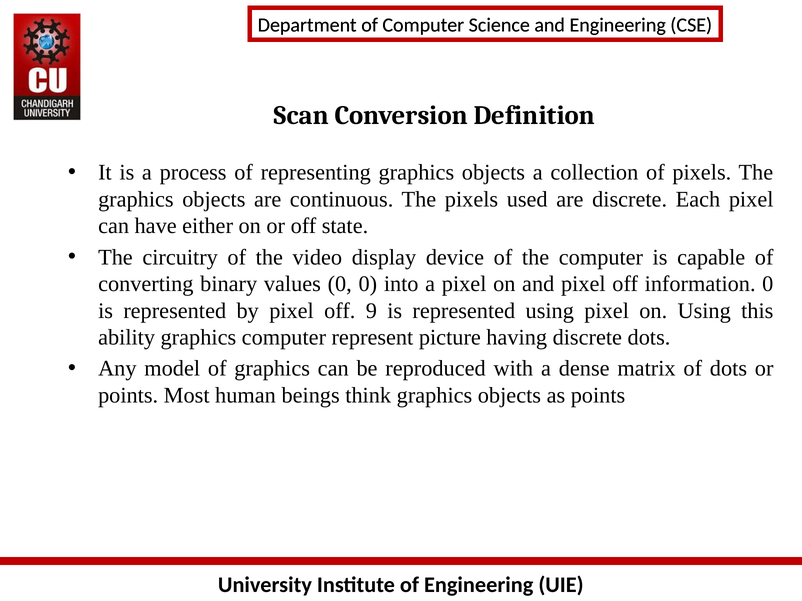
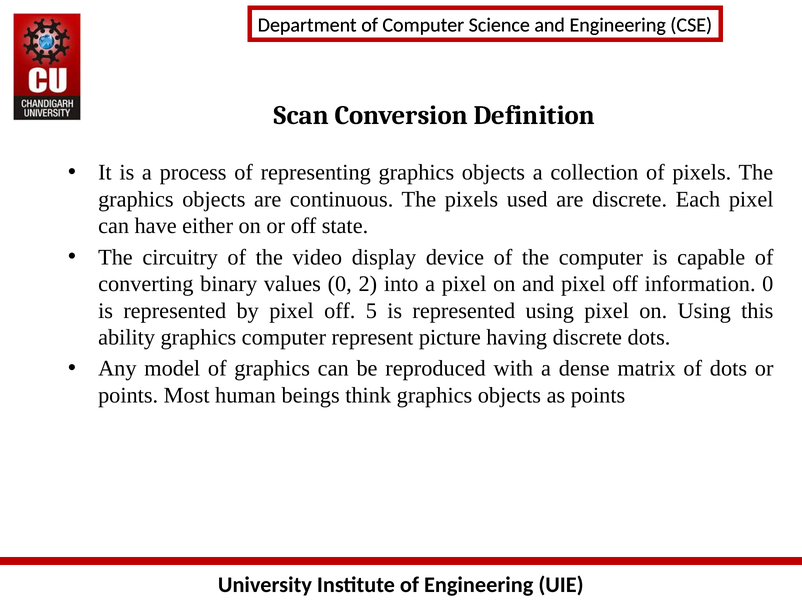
0 0: 0 -> 2 (368, 284)
9: 9 -> 5 (371, 311)
